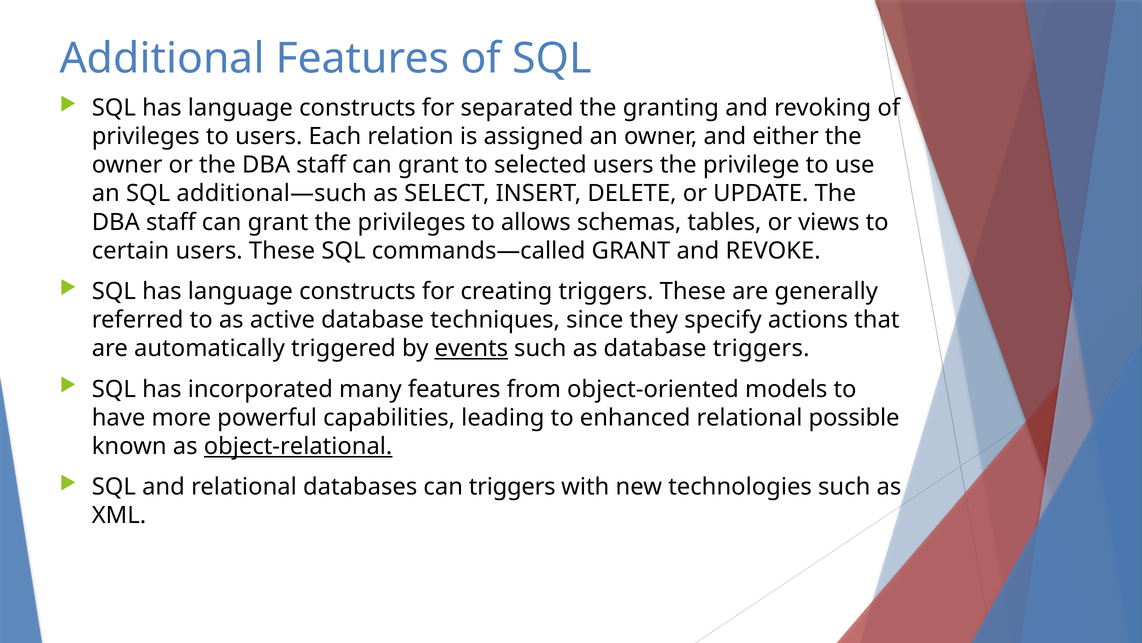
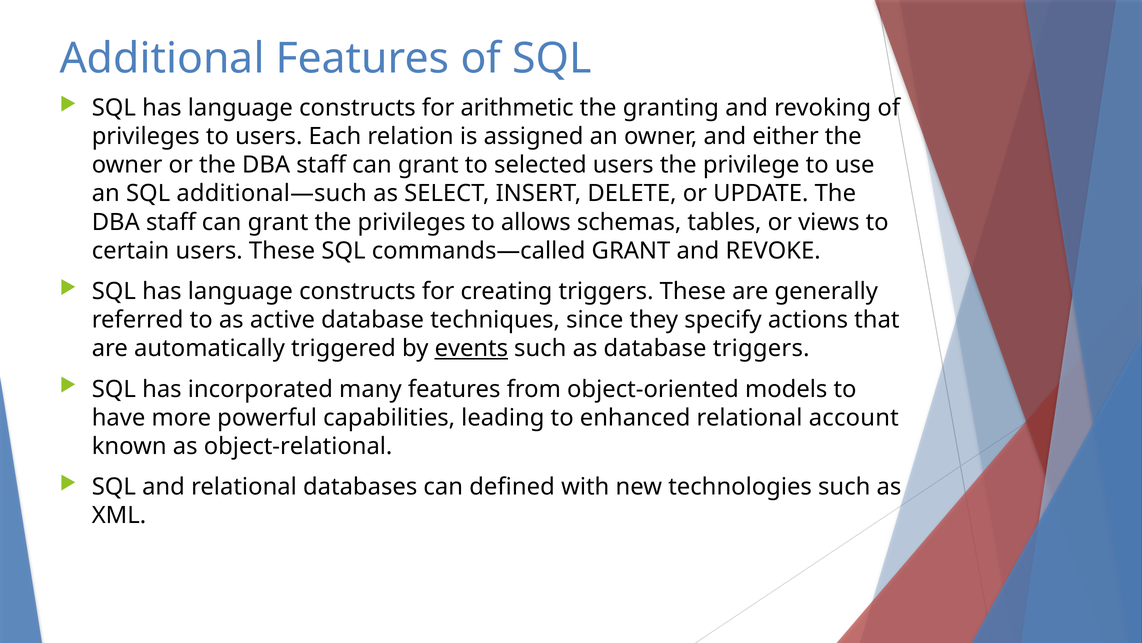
separated: separated -> arithmetic (517, 108)
possible: possible -> account (854, 417)
object-relational underline: present -> none (298, 446)
can triggers: triggers -> defined (512, 486)
